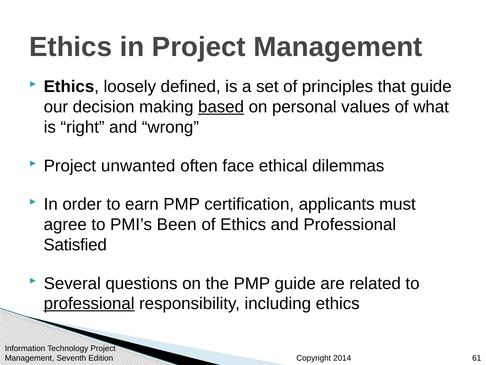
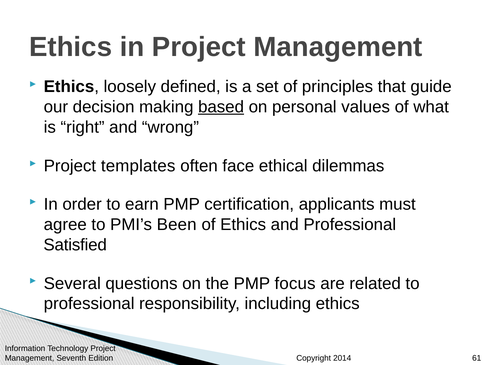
unwanted: unwanted -> templates (138, 166)
PMP guide: guide -> focus (295, 283)
professional underline: present -> none (89, 303)
